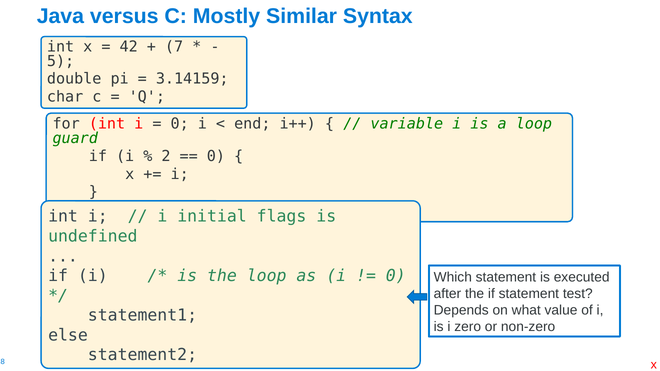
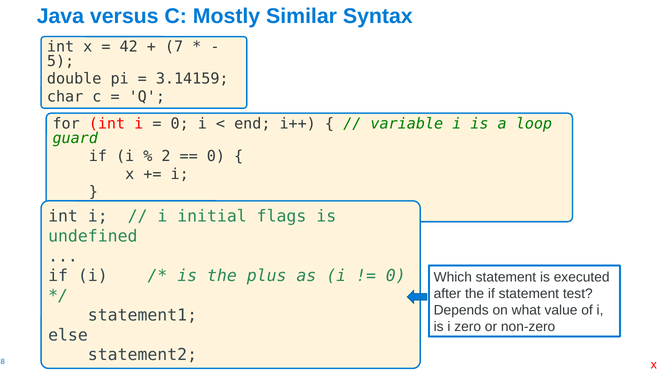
the loop: loop -> plus (267, 276)
